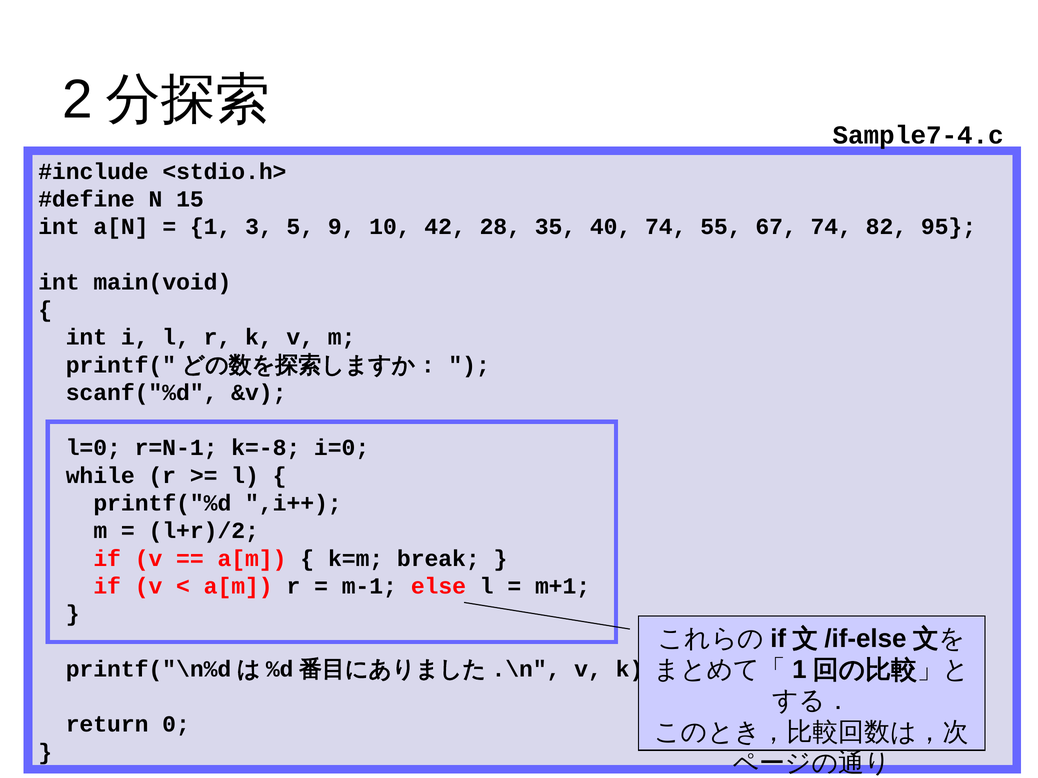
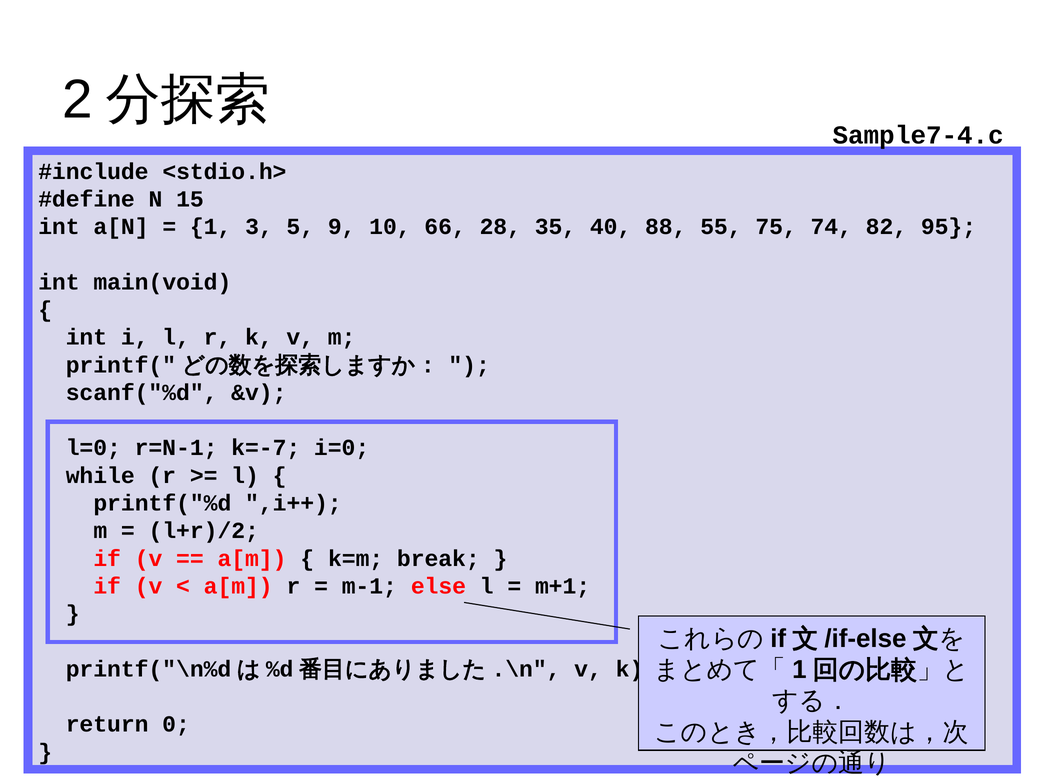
42: 42 -> 66 (445, 227)
40 74: 74 -> 88 (666, 227)
67: 67 -> 75 (776, 227)
k=-8: k=-8 -> k=-7 (266, 448)
